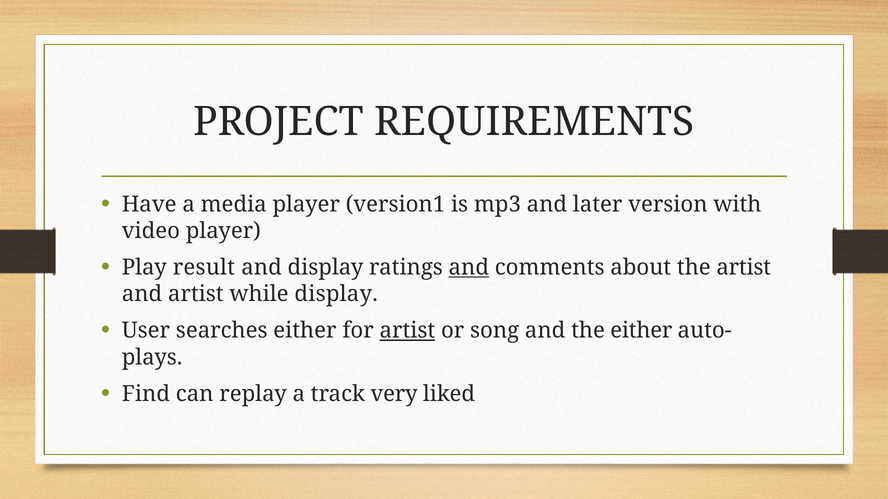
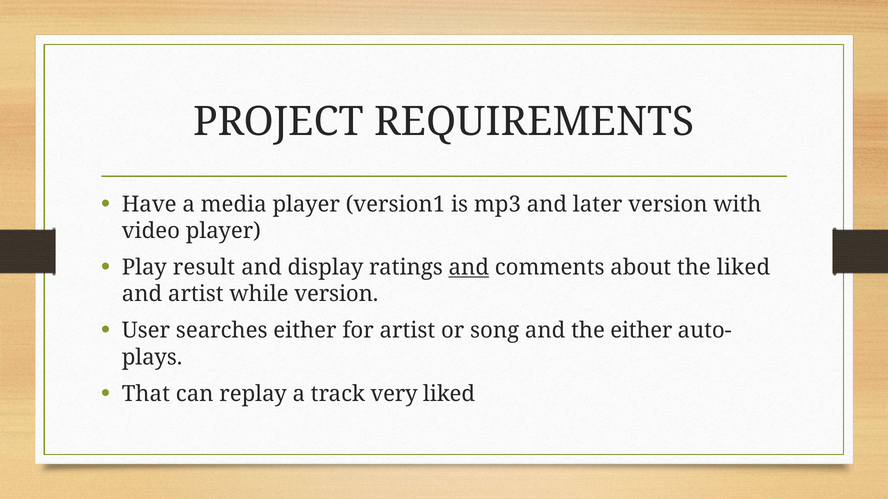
the artist: artist -> liked (743, 268)
while display: display -> version (336, 294)
artist underline: present -> none (407, 331)
Find: Find -> That (146, 394)
